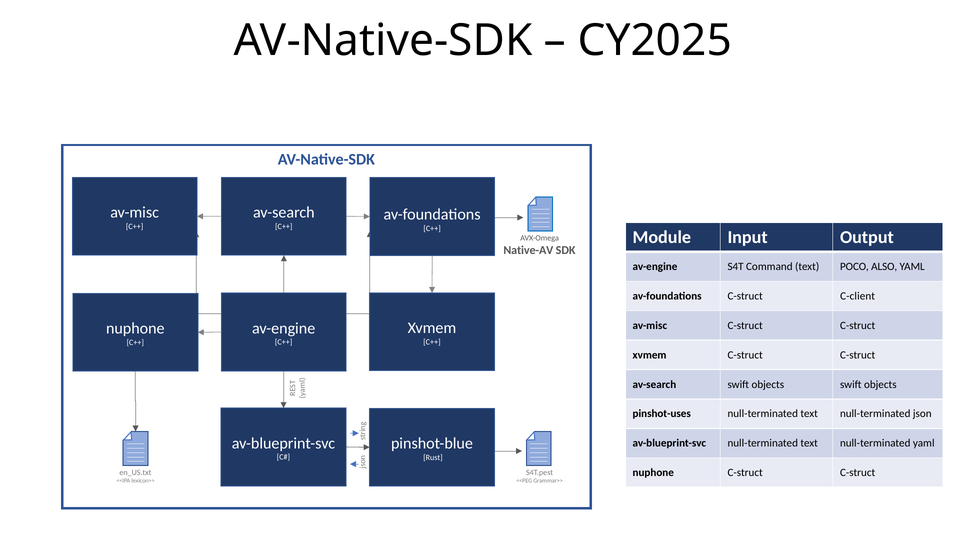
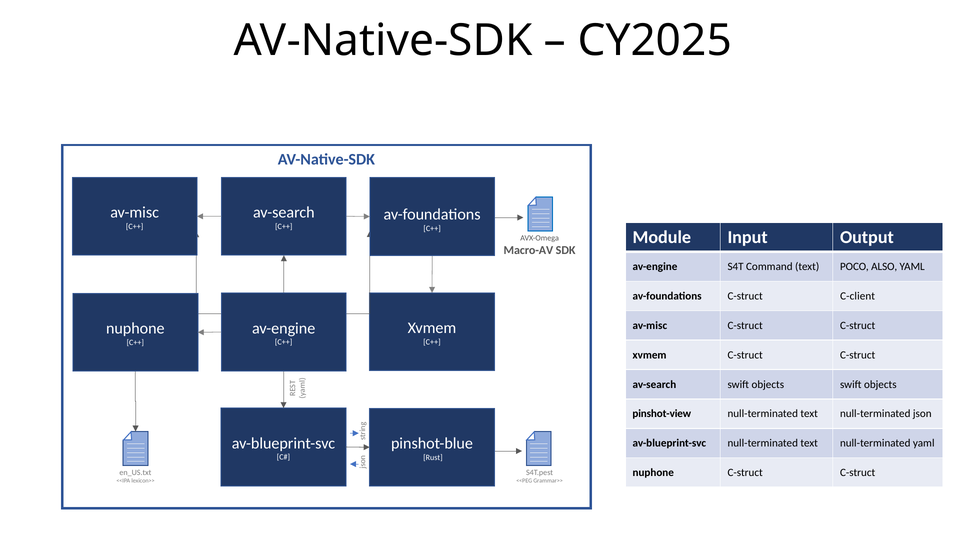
Native-AV: Native-AV -> Macro-AV (528, 250)
pinshot-uses: pinshot-uses -> pinshot-view (662, 413)
